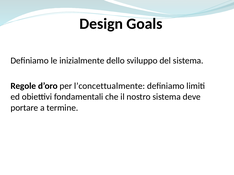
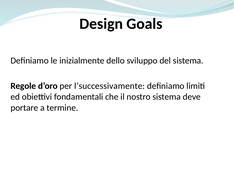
l’concettualmente: l’concettualmente -> l’successivamente (110, 86)
